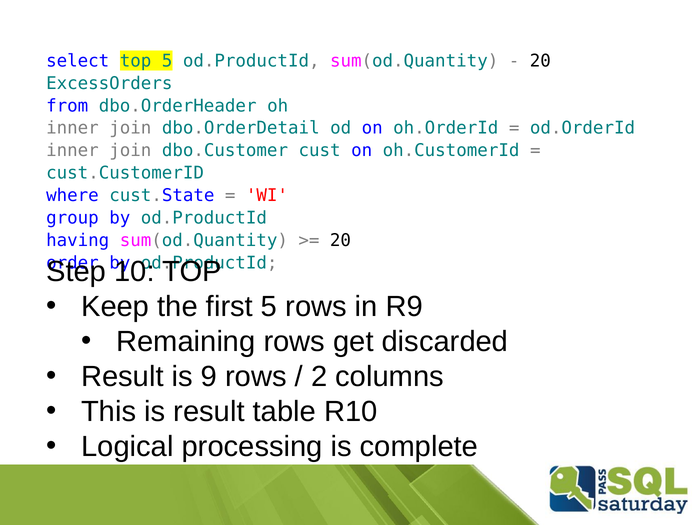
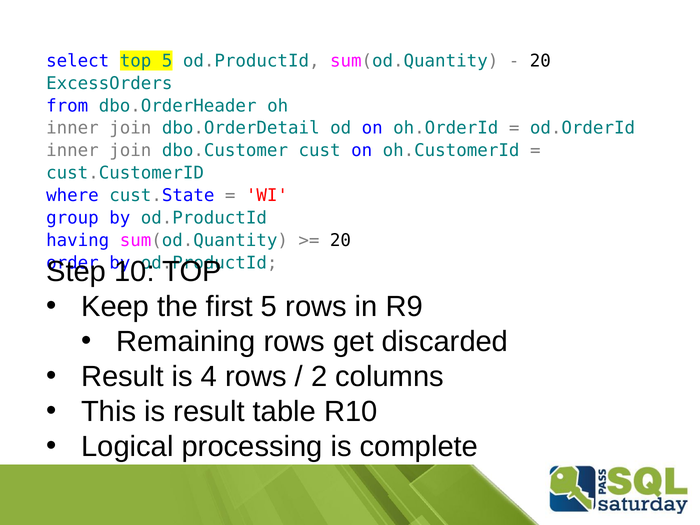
9: 9 -> 4 (209, 377)
